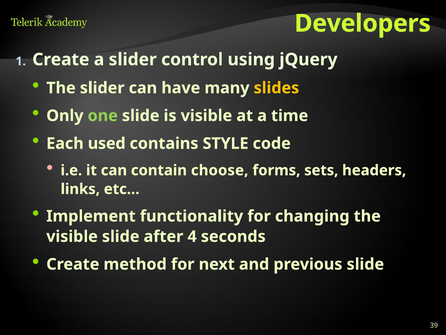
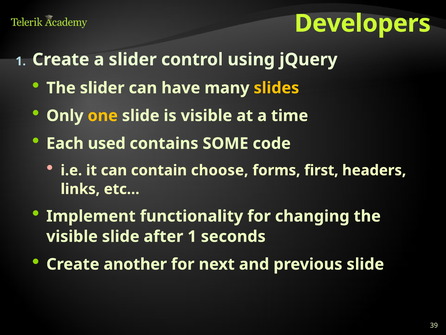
one colour: light green -> yellow (103, 116)
STYLE: STYLE -> SOME (225, 143)
sets: sets -> first (321, 170)
after 4: 4 -> 1 (192, 236)
method: method -> another (135, 264)
